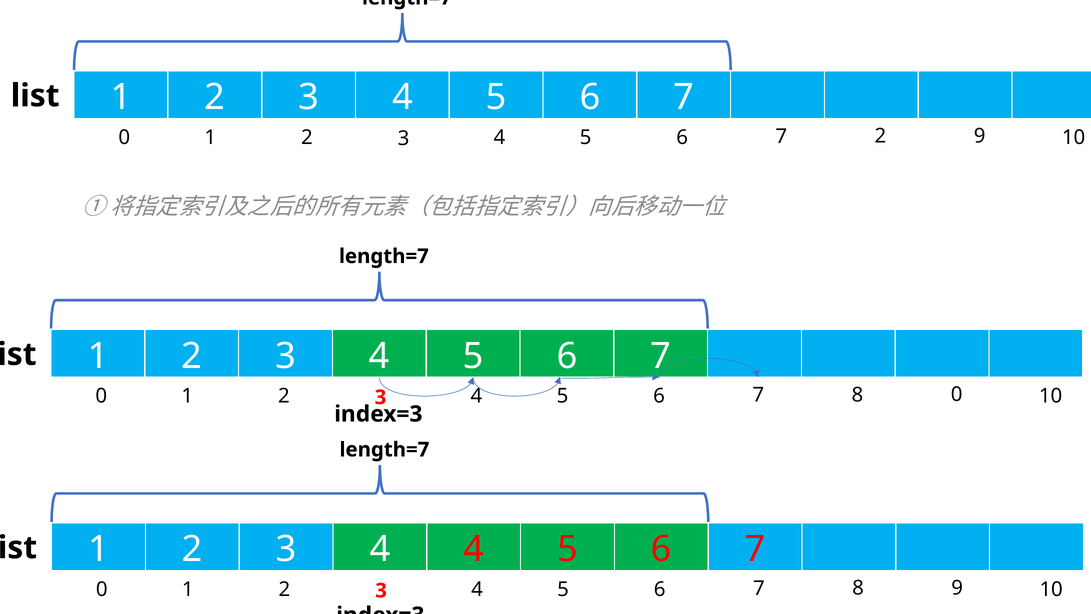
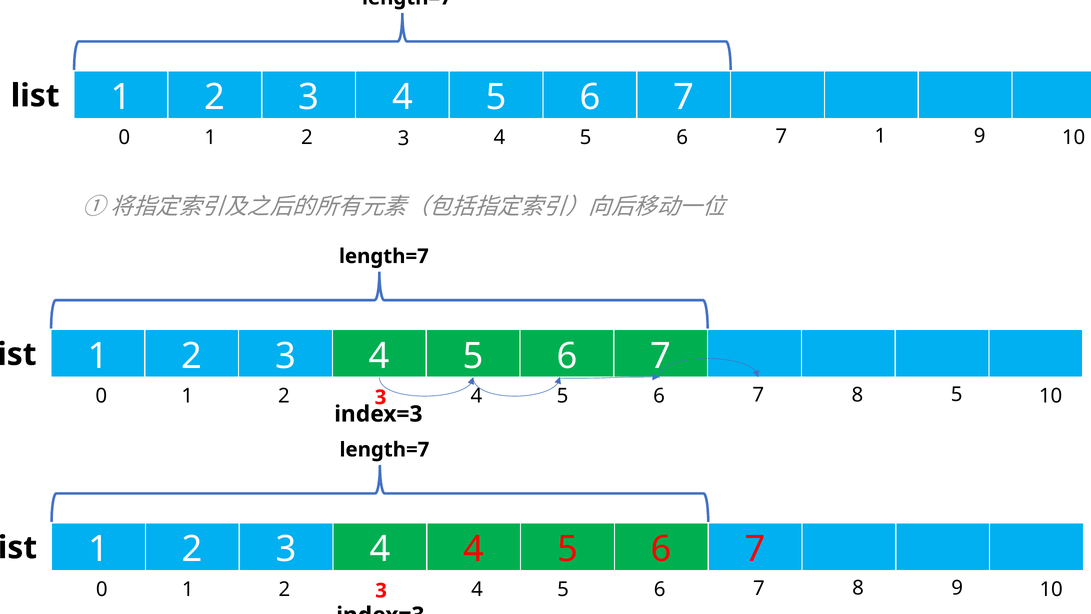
7 2: 2 -> 1 (880, 136)
8 0: 0 -> 5 (957, 394)
